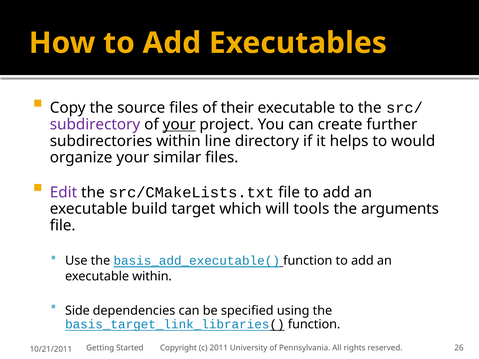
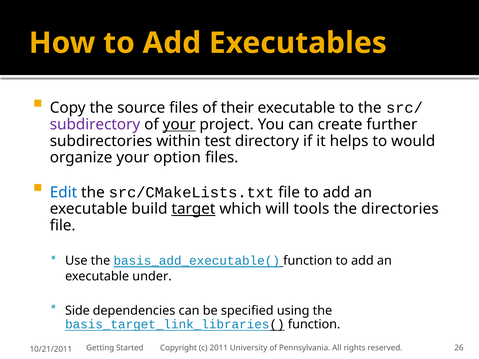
line: line -> test (218, 141)
similar: similar -> option (177, 158)
Edit colour: purple -> blue (63, 192)
target underline: none -> present (193, 209)
arguments: arguments -> directories (400, 209)
executable within: within -> under (152, 276)
